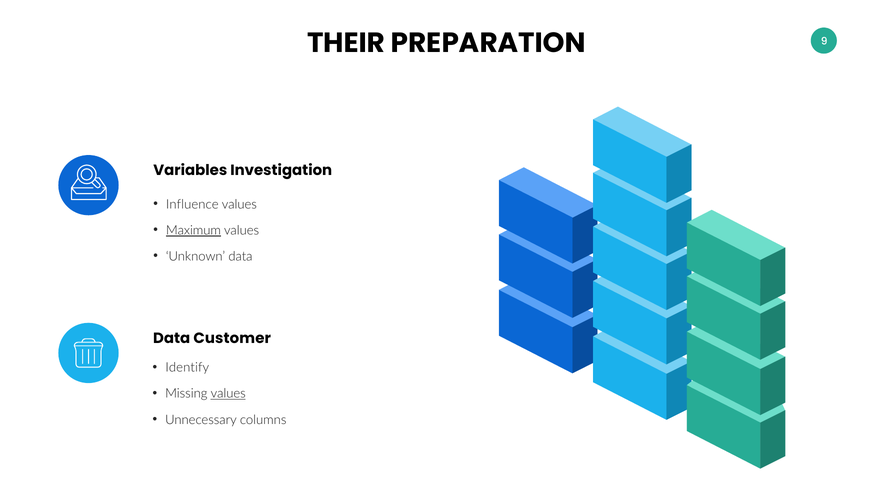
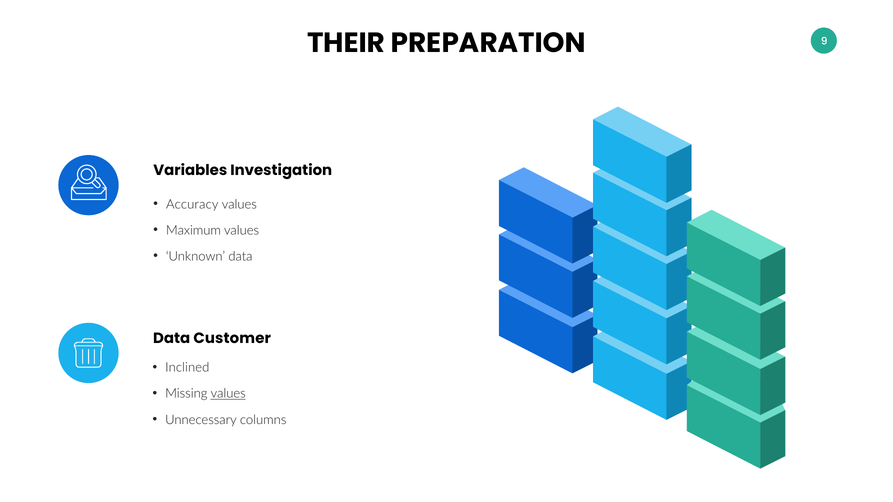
Influence: Influence -> Accuracy (192, 204)
Maximum underline: present -> none (193, 231)
Identify: Identify -> Inclined (187, 368)
